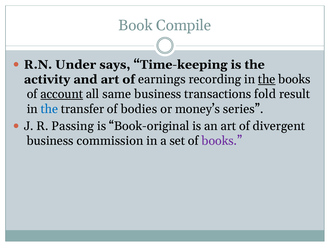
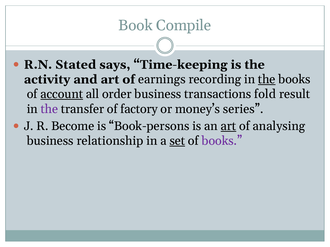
Under: Under -> Stated (76, 65)
same: same -> order (117, 94)
the colour: blue -> purple (49, 109)
bodies: bodies -> factory (139, 109)
Passing: Passing -> Become (73, 126)
Book-original: Book-original -> Book-persons (149, 126)
art underline: none -> present (228, 126)
divergent: divergent -> analysing (279, 126)
commission: commission -> relationship (110, 141)
set underline: none -> present (177, 141)
